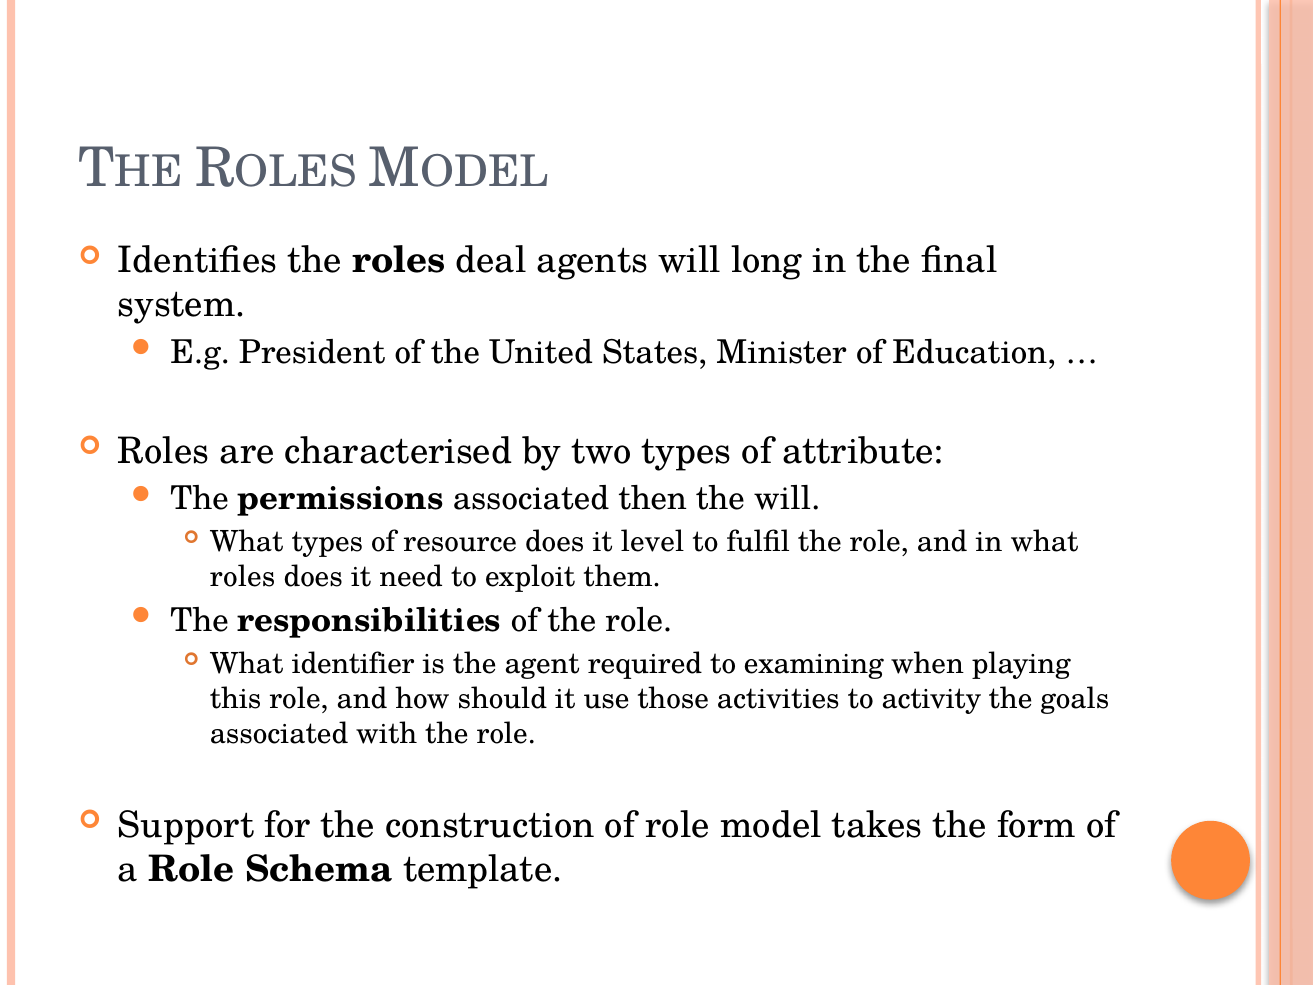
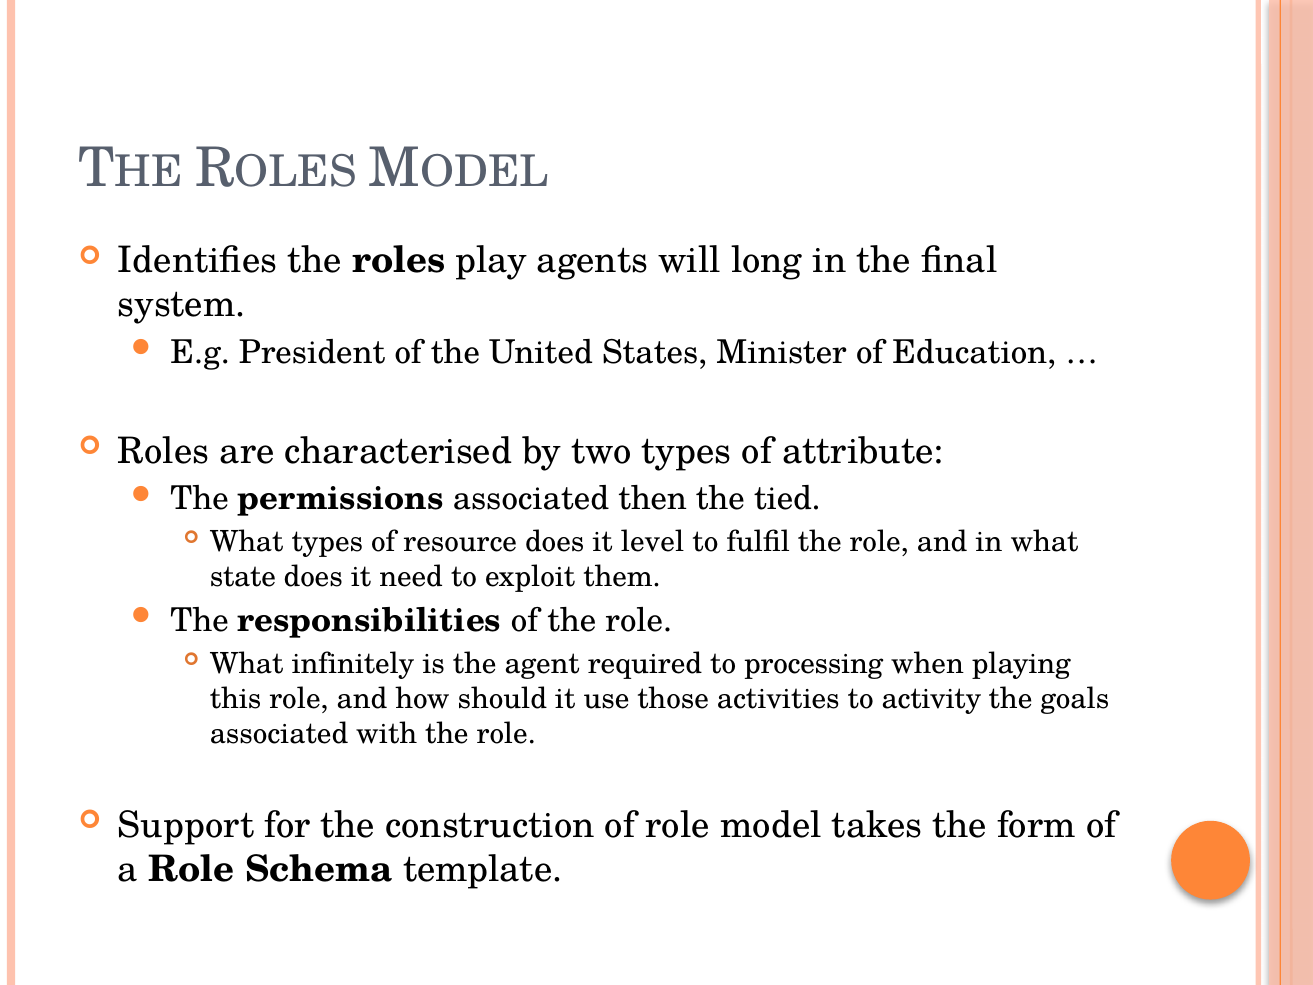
deal: deal -> play (491, 261)
the will: will -> tied (787, 499)
roles: roles -> state (243, 577)
identifier: identifier -> infinitely (353, 664)
examining: examining -> processing (814, 664)
